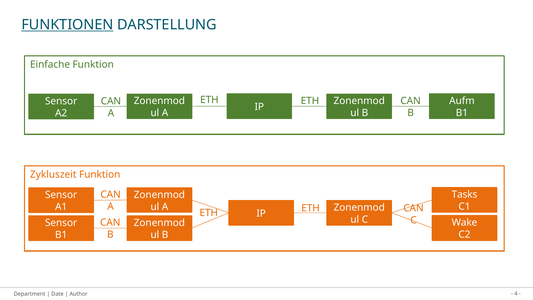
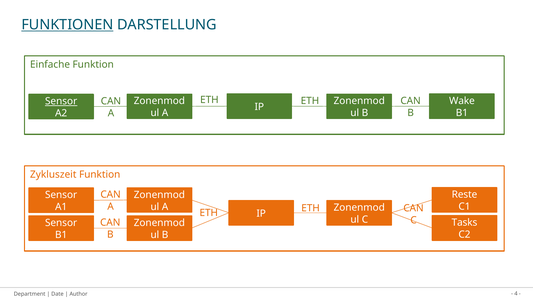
Aufm: Aufm -> Wake (462, 101)
Sensor underline: none -> present (61, 101)
Tasks: Tasks -> Reste (464, 194)
Wake: Wake -> Tasks (464, 223)
